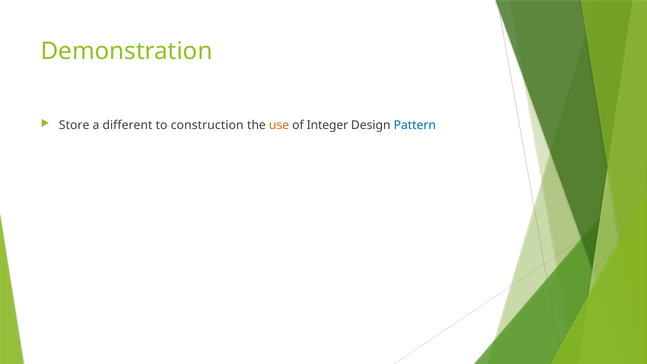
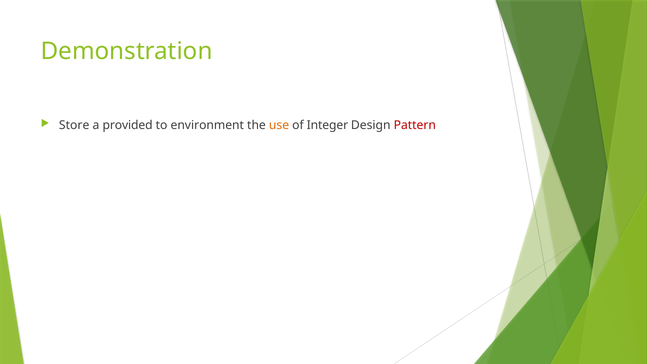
different: different -> provided (128, 125)
construction: construction -> environment (207, 125)
Pattern colour: blue -> red (415, 125)
